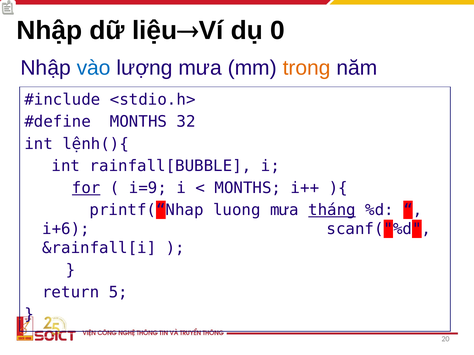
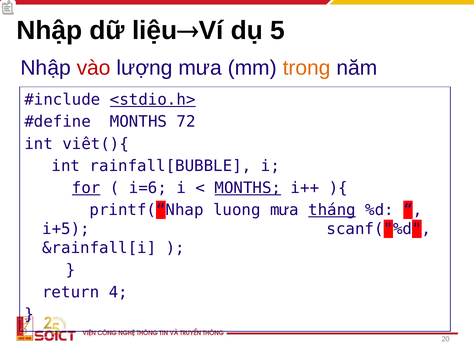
0: 0 -> 5 (278, 31)
vào colour: blue -> red (94, 68)
<stdio.h> underline: none -> present (153, 100)
32: 32 -> 72 (186, 122)
lệnh(){: lệnh(){ -> viết(){ (96, 144)
i=9: i=9 -> i=6 (148, 188)
MONTHS underline: none -> present (248, 188)
i+6: i+6 -> i+5 (66, 229)
5: 5 -> 4 (118, 293)
